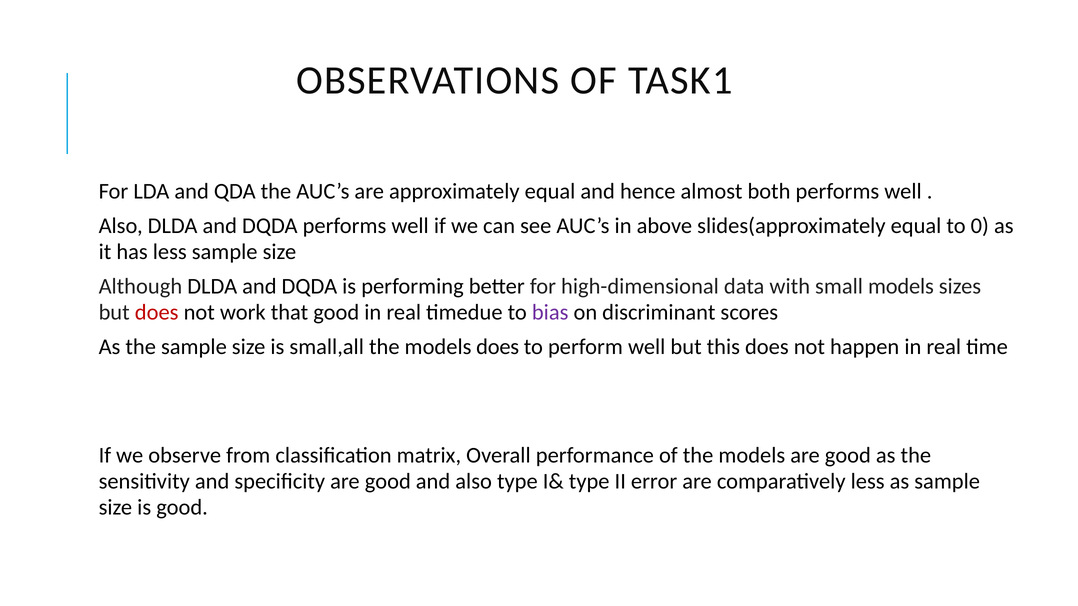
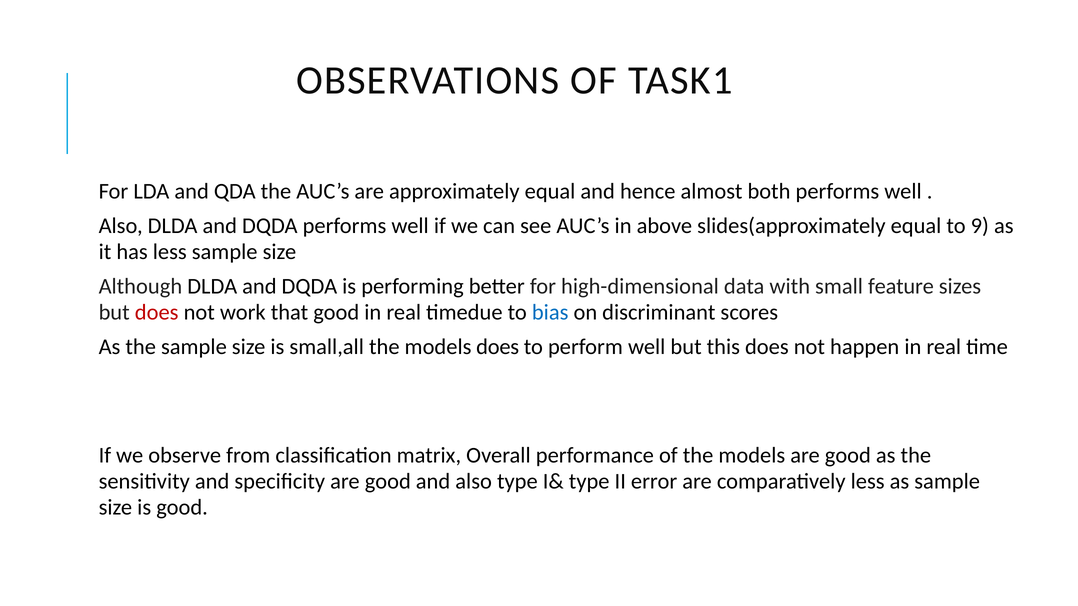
0: 0 -> 9 (980, 226)
small models: models -> feature (901, 286)
bias colour: purple -> blue (550, 313)
